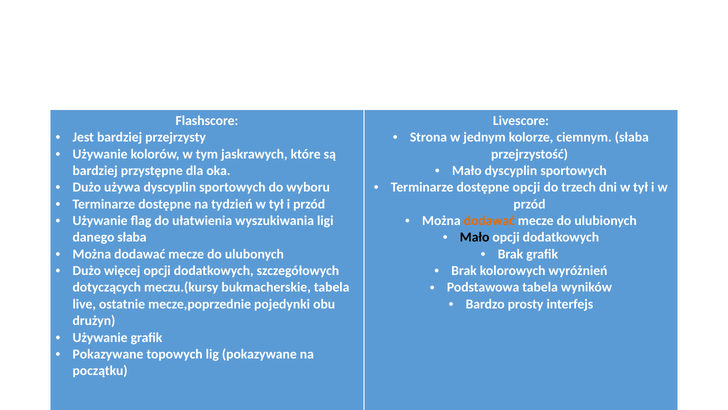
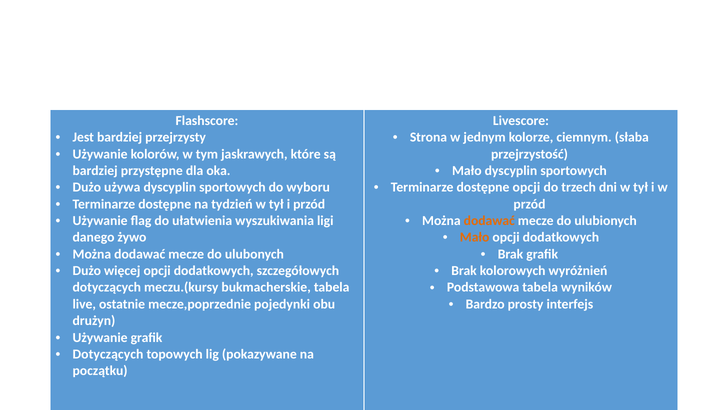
Mało colour: black -> orange (475, 237)
danego słaba: słaba -> żywo (132, 237)
Pokazywane: Pokazywane -> Dotyczących (108, 354)
